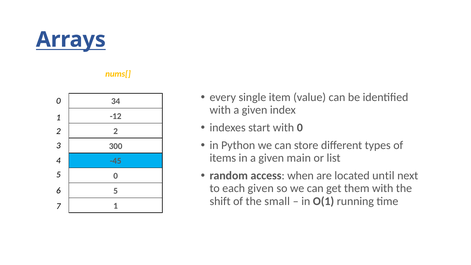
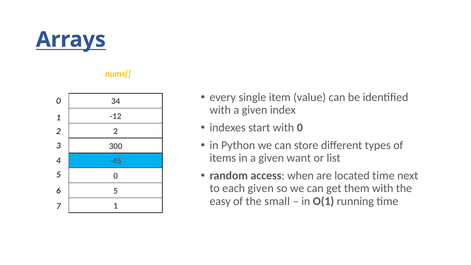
main: main -> want (299, 158)
located until: until -> time (383, 176)
shift: shift -> easy (220, 201)
